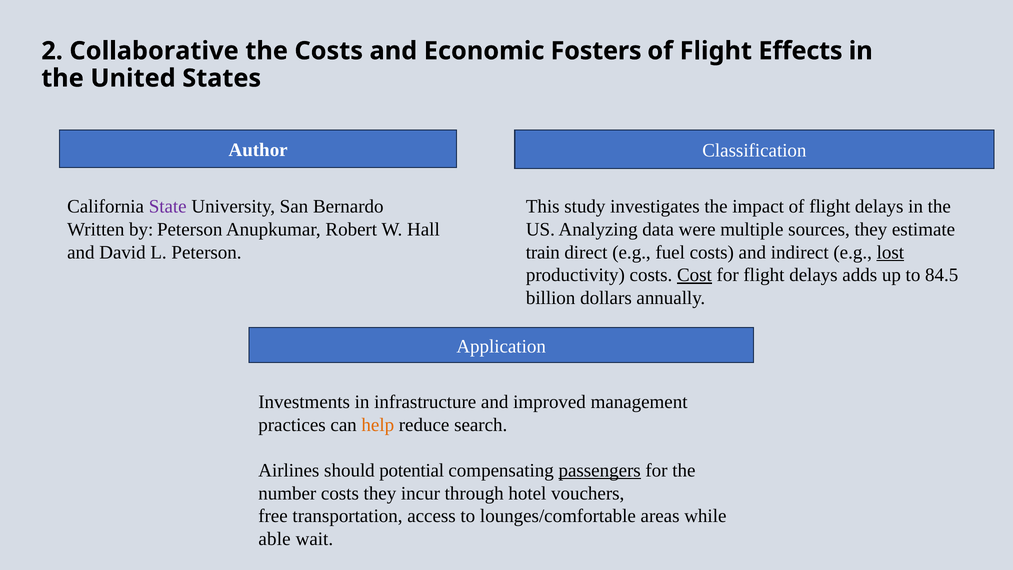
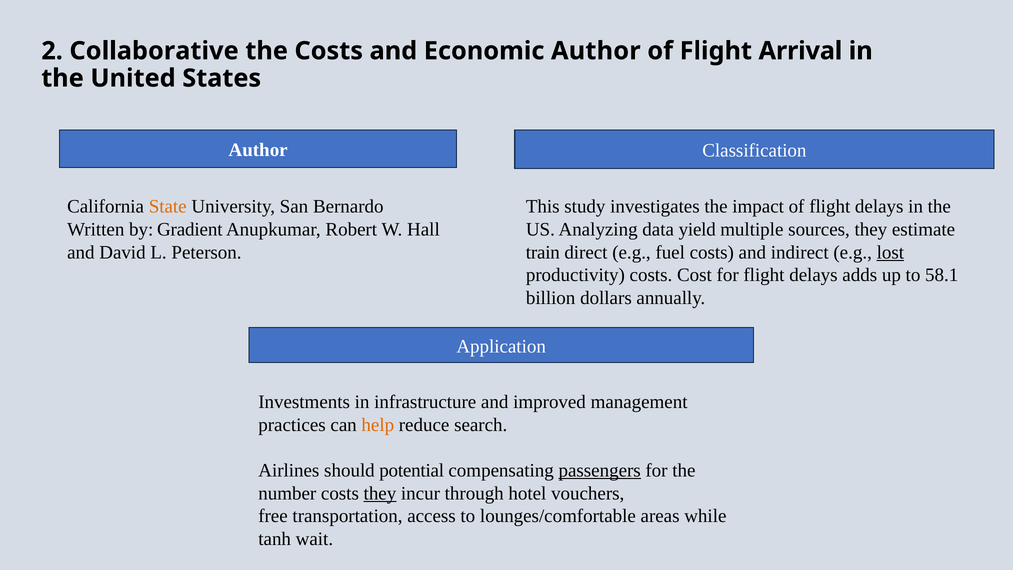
Economic Fosters: Fosters -> Author (596, 51)
Effects: Effects -> Arrival (800, 51)
State colour: purple -> orange (168, 207)
by Peterson: Peterson -> Gradient (190, 229)
were: were -> yield (697, 229)
Cost underline: present -> none (694, 275)
84.5: 84.5 -> 58.1 (942, 275)
they underline: none -> present (380, 493)
able: able -> tanh (275, 539)
